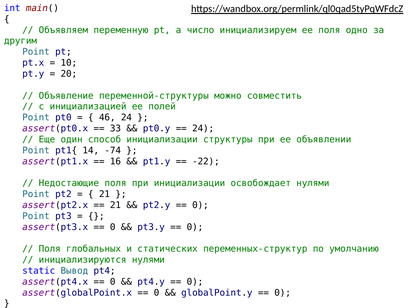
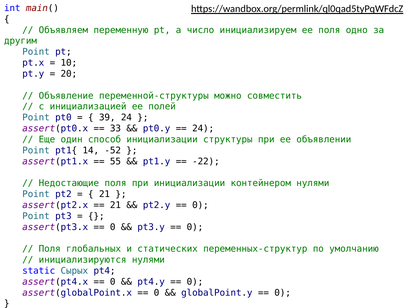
46: 46 -> 39 (107, 118)
-74: -74 -> -52 (113, 151)
16: 16 -> 55 (115, 161)
освобождает: освобождает -> контейнером (261, 183)
Вывод: Вывод -> Сырых (74, 271)
